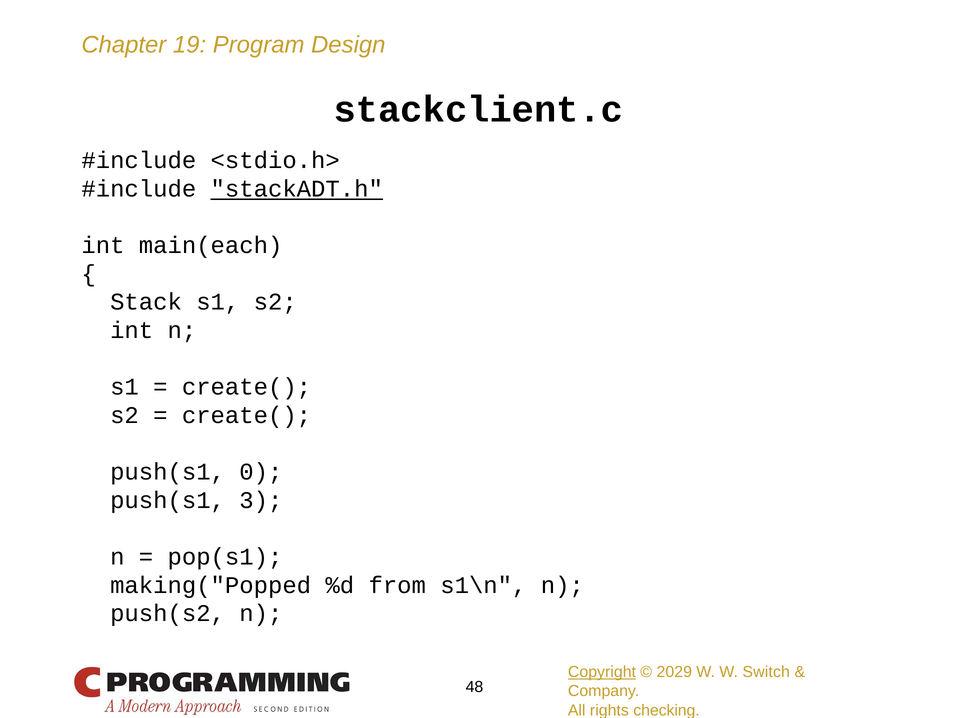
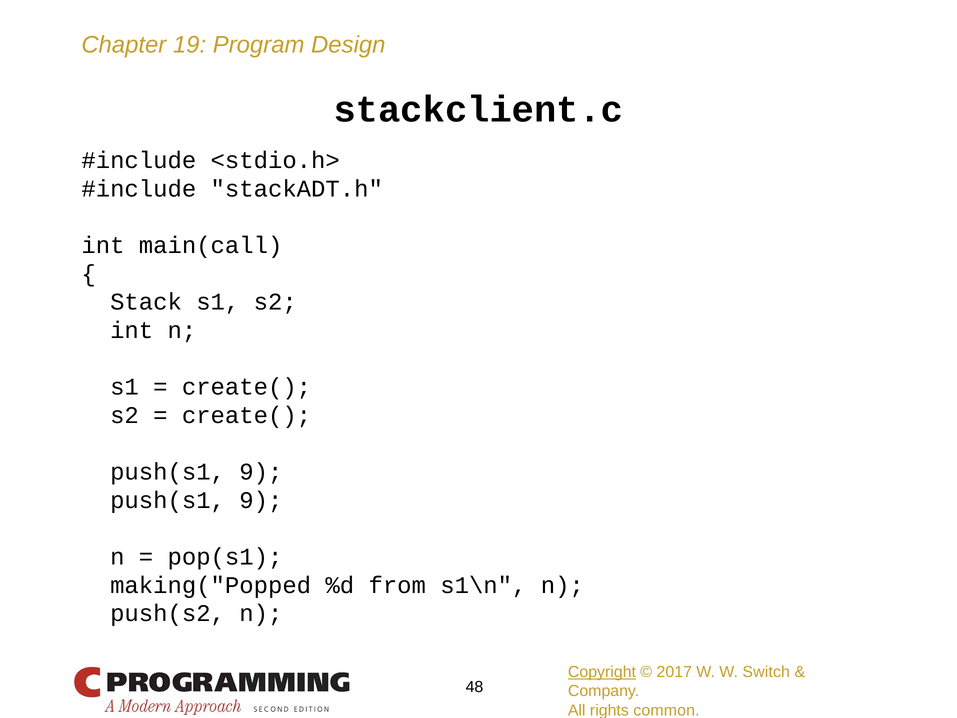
stackADT.h underline: present -> none (297, 189)
main(each: main(each -> main(call (211, 245)
0: 0 -> 9 (261, 472)
3: 3 -> 9 (261, 500)
2029: 2029 -> 2017 (674, 672)
checking: checking -> common (666, 710)
